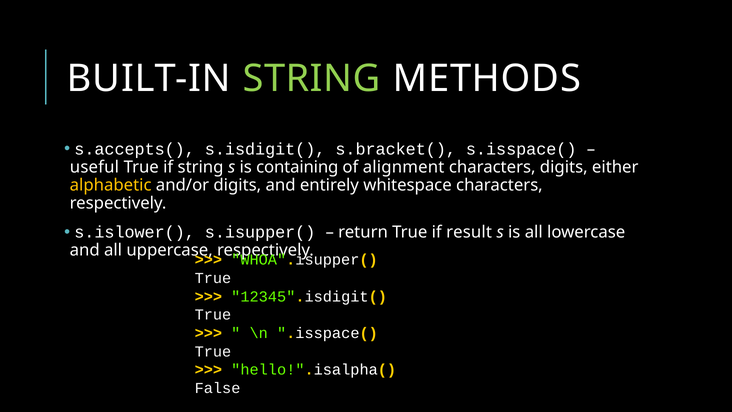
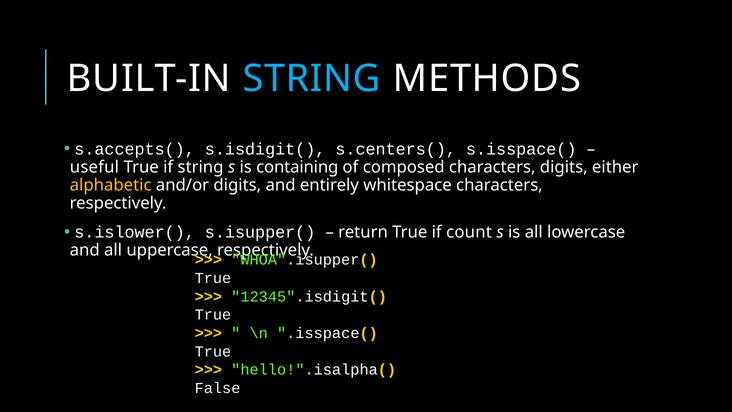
STRING colour: light green -> light blue (312, 79)
s.bracket(: s.bracket( -> s.centers( (396, 149)
alignment: alignment -> composed (404, 167)
result: result -> count (469, 232)
